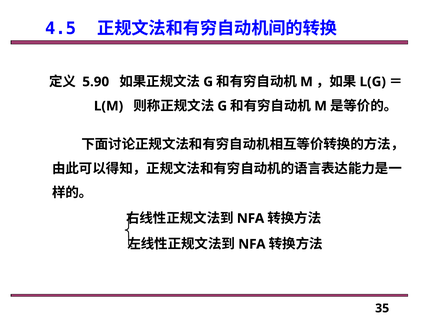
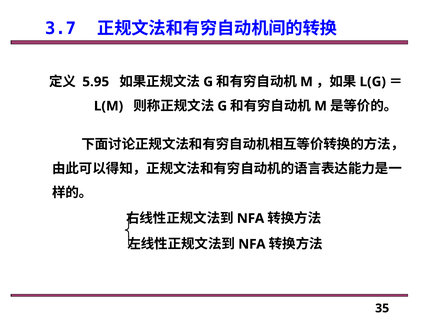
4.5: 4.5 -> 3.7 (61, 28)
5.90: 5.90 -> 5.95 (96, 82)
